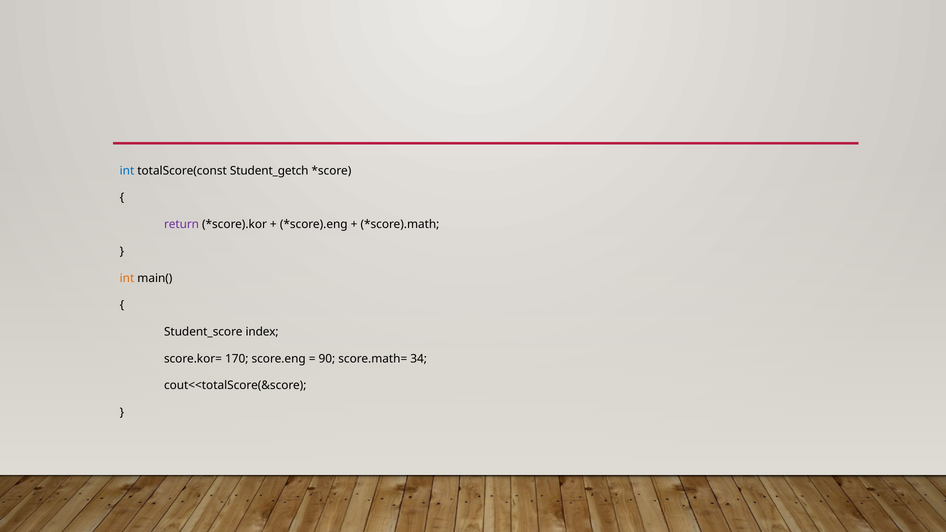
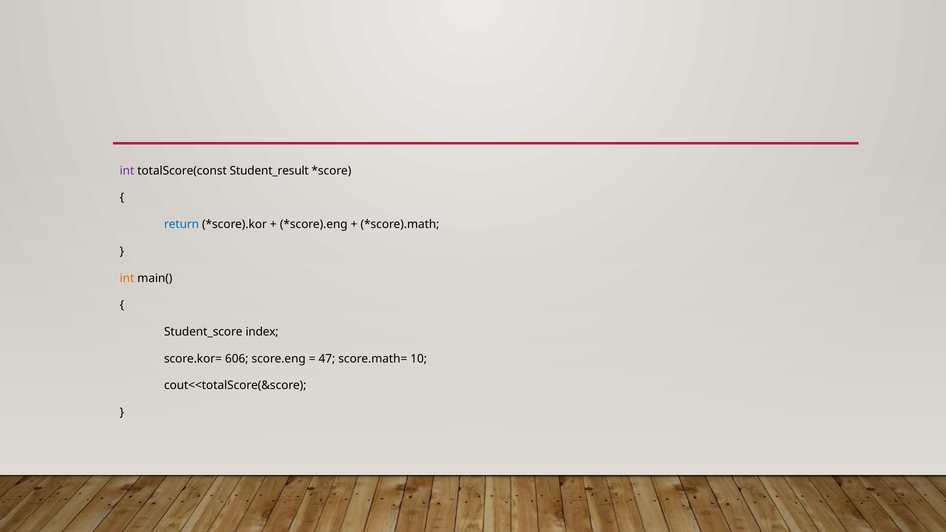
int colour: blue -> purple (127, 171)
Student_getch: Student_getch -> Student_result (269, 171)
return colour: purple -> blue (182, 224)
170: 170 -> 606 (237, 359)
90: 90 -> 47 (327, 359)
34: 34 -> 10 (419, 359)
